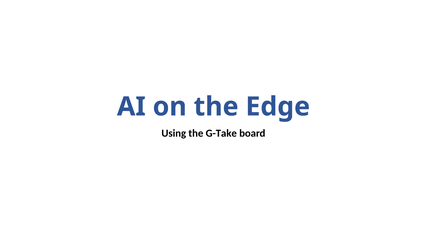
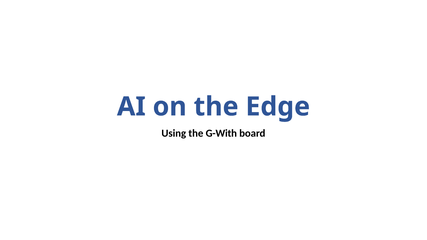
G-Take: G-Take -> G-With (221, 133)
